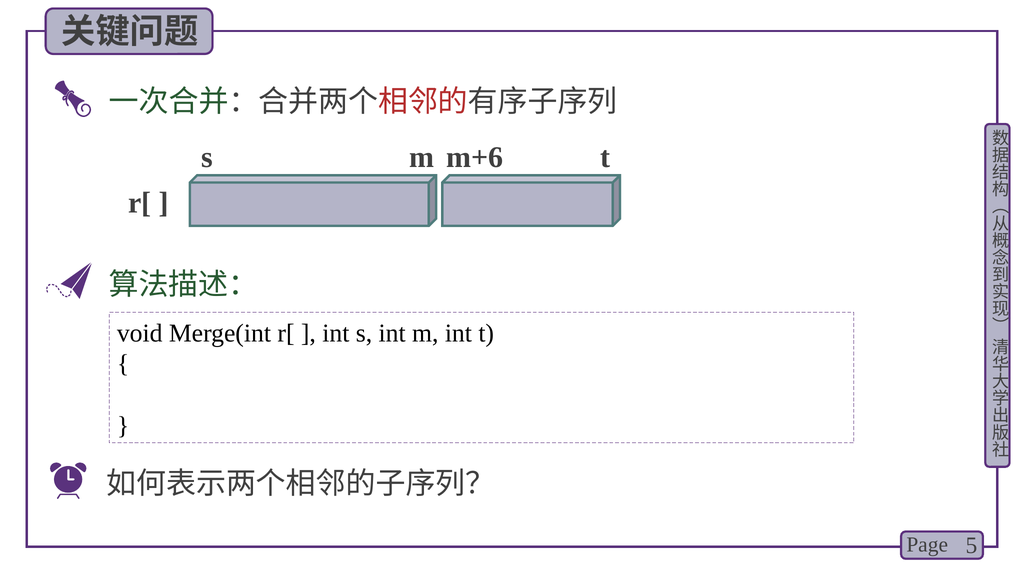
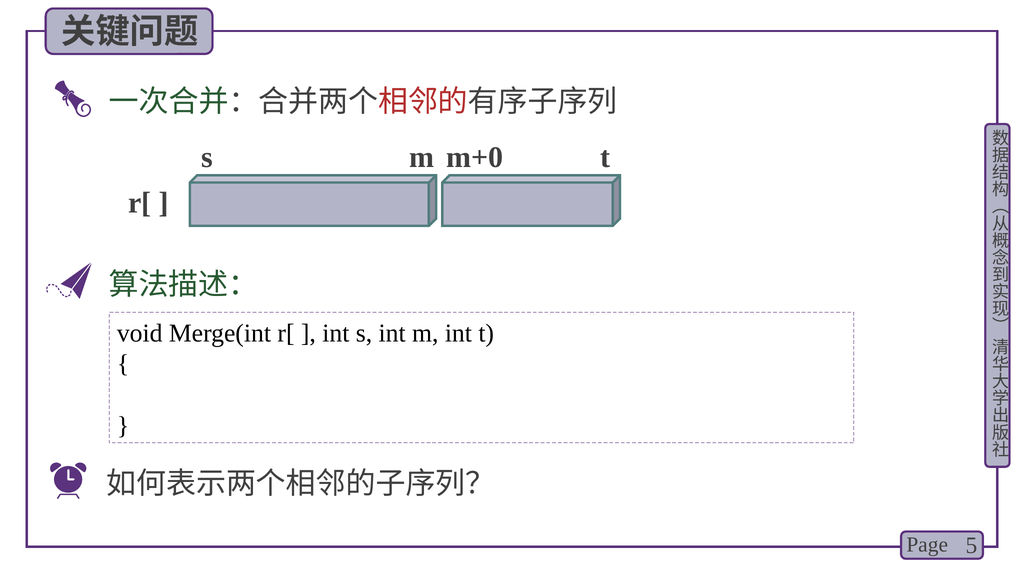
m+6: m+6 -> m+0 (475, 157)
